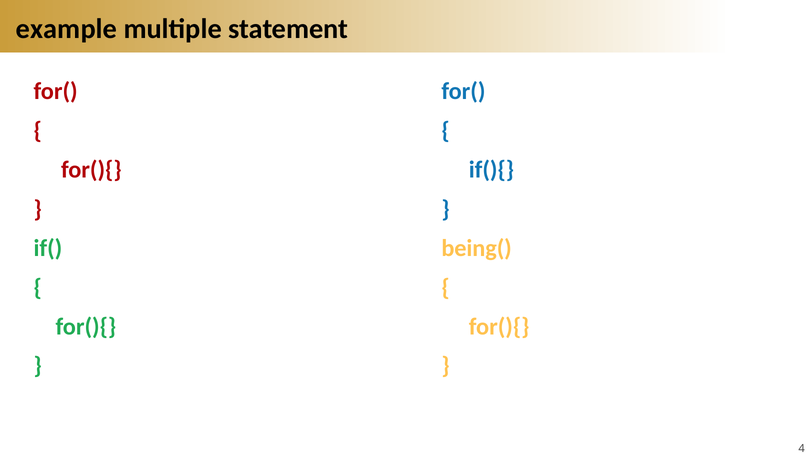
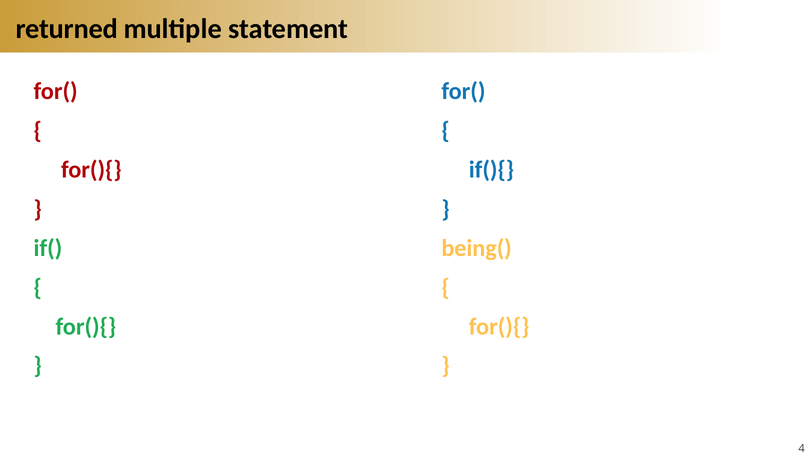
example: example -> returned (67, 29)
